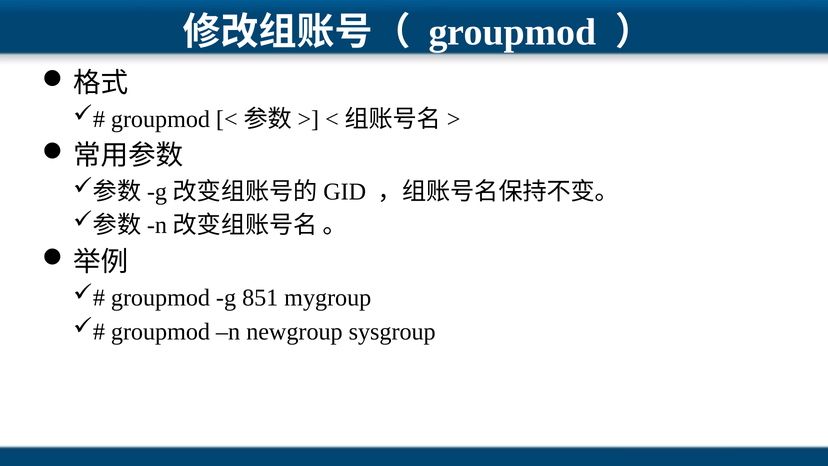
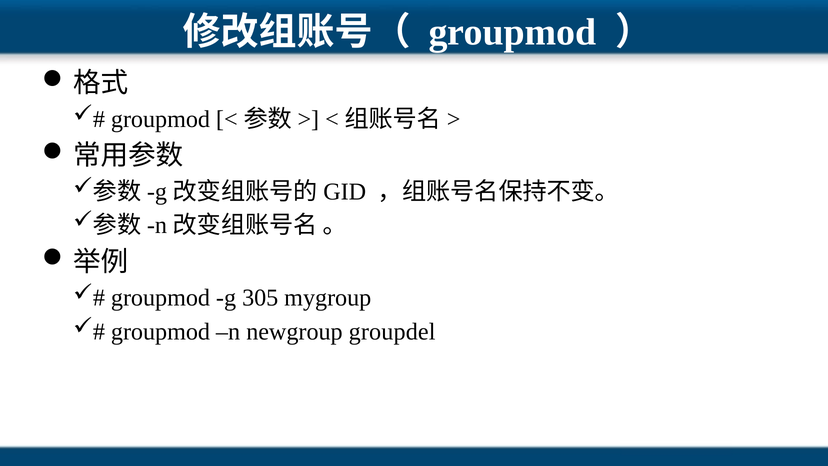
851: 851 -> 305 (260, 298)
sysgroup: sysgroup -> groupdel (392, 332)
